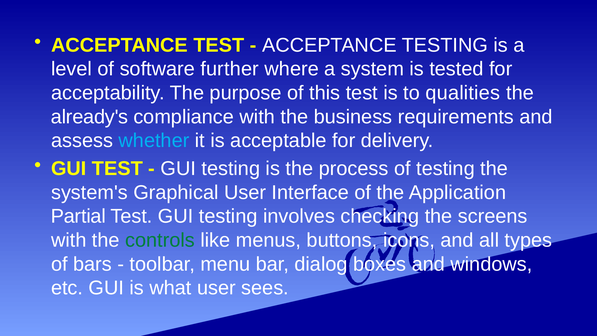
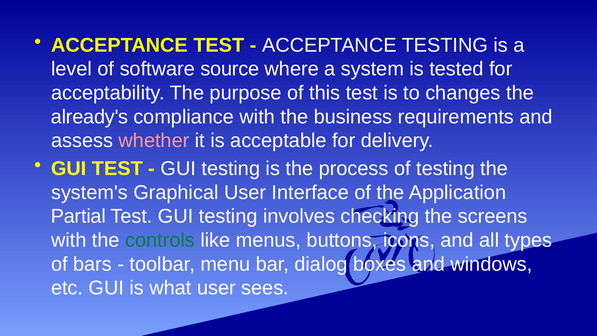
further: further -> source (230, 69)
qualities: qualities -> changes (463, 93)
whether colour: light blue -> pink (154, 141)
